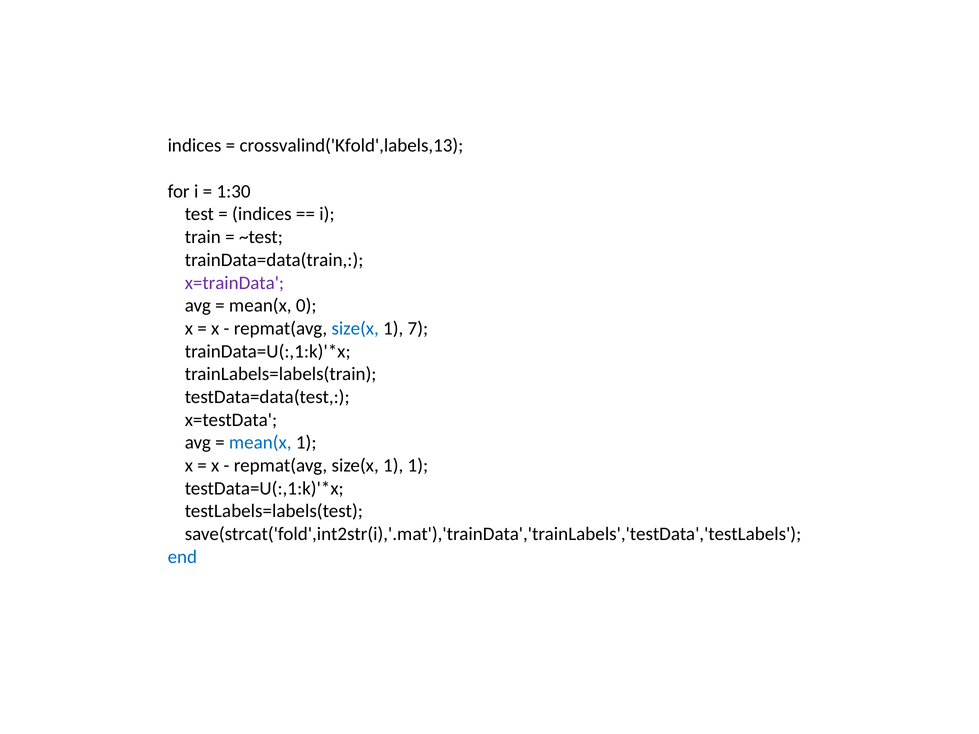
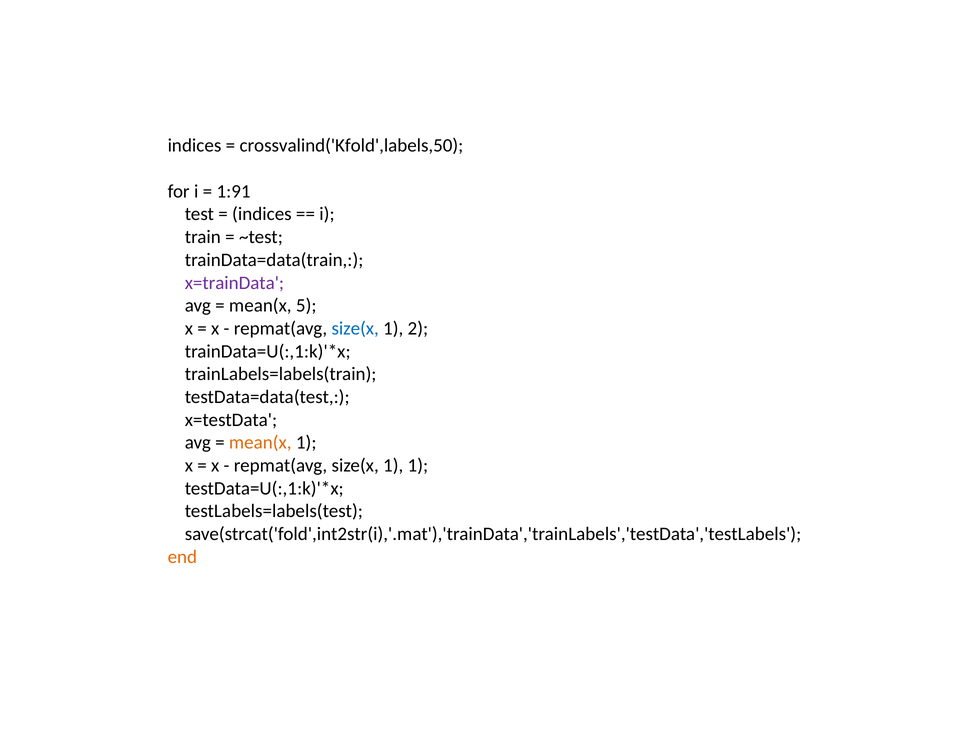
crossvalind('Kfold',labels,13: crossvalind('Kfold',labels,13 -> crossvalind('Kfold',labels,50 (351, 146)
1:30: 1:30 -> 1:91 (234, 191)
0: 0 -> 5 (306, 306)
7: 7 -> 2 (418, 329)
mean(x colour: blue -> orange (260, 443)
end colour: blue -> orange (182, 557)
